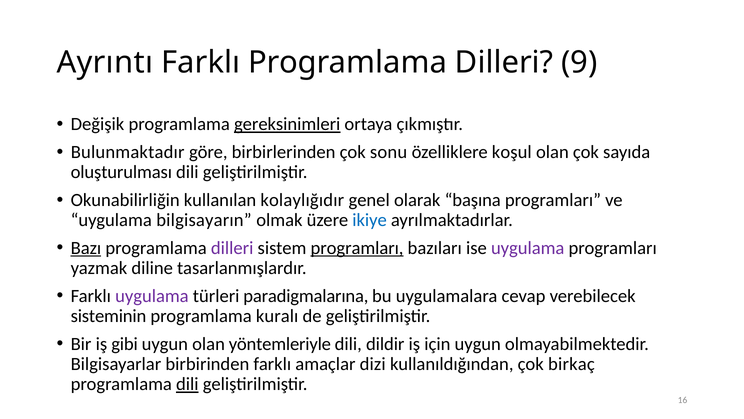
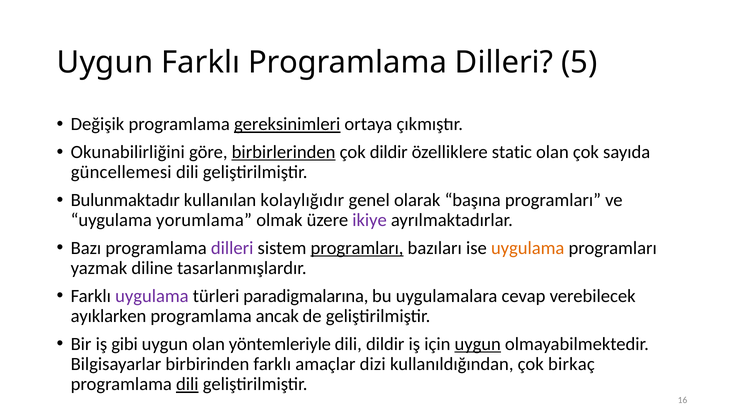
Ayrıntı: Ayrıntı -> Uygun (105, 63)
9: 9 -> 5 (579, 63)
Bulunmaktadır: Bulunmaktadır -> Okunabilirliğini (128, 152)
birbirlerinden underline: none -> present (284, 152)
çok sonu: sonu -> dildir (389, 152)
koşul: koşul -> static (512, 152)
oluşturulması: oluşturulması -> güncellemesi (121, 172)
Okunabilirliğin: Okunabilirliğin -> Bulunmaktadır (125, 200)
bilgisayarın: bilgisayarın -> yorumlama (204, 220)
ikiye colour: blue -> purple (370, 220)
Bazı underline: present -> none (86, 248)
uygulama colour: purple -> orange (528, 248)
sisteminin: sisteminin -> ayıklarken (108, 316)
kuralı: kuralı -> ancak (277, 316)
uygun underline: none -> present (478, 344)
